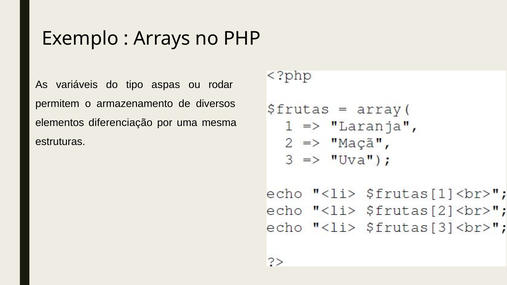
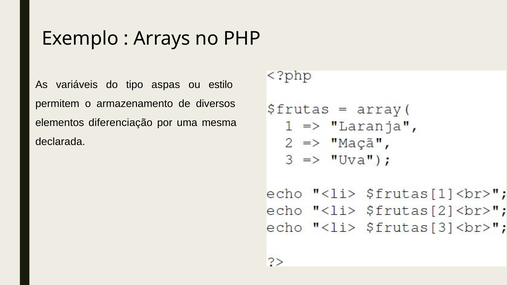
rodar: rodar -> estilo (221, 85)
estruturas: estruturas -> declarada (60, 142)
